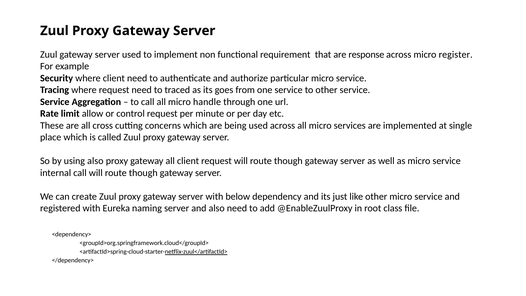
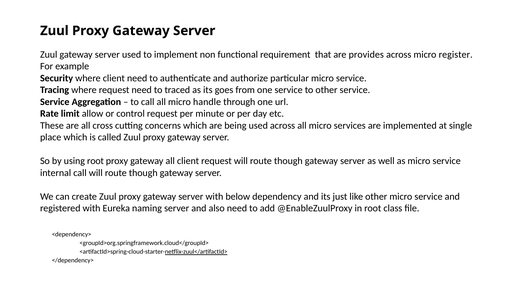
response: response -> provides (366, 54)
using also: also -> root (95, 161)
